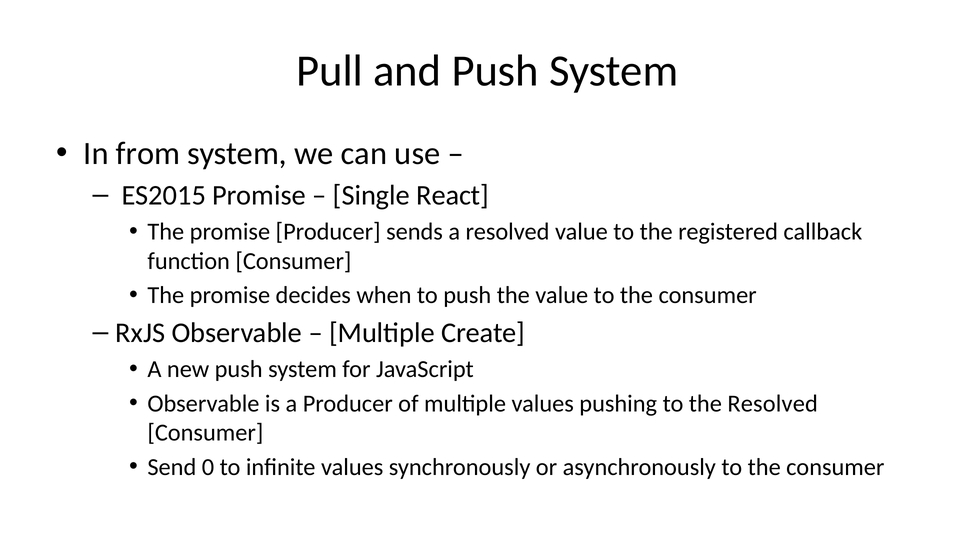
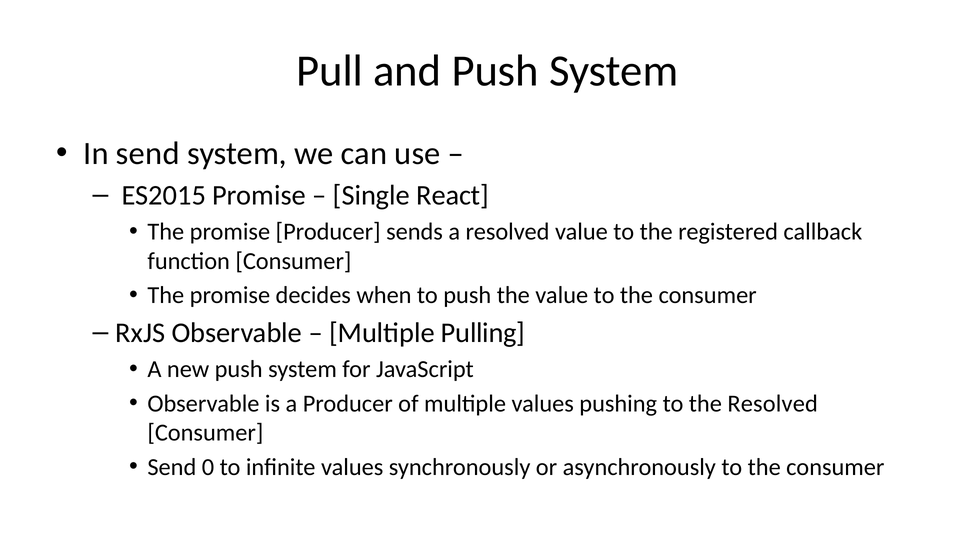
In from: from -> send (148, 153)
Create: Create -> Pulling (483, 333)
